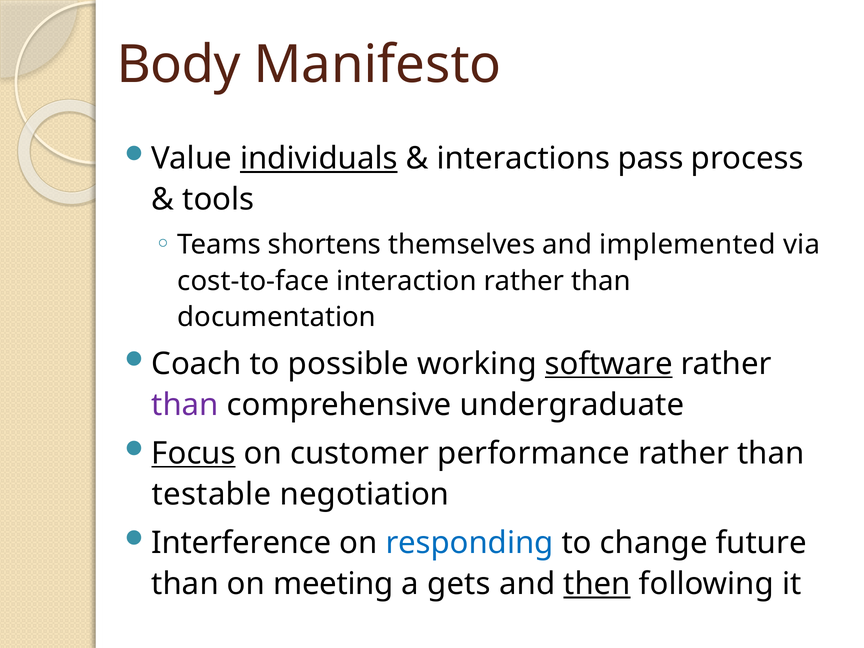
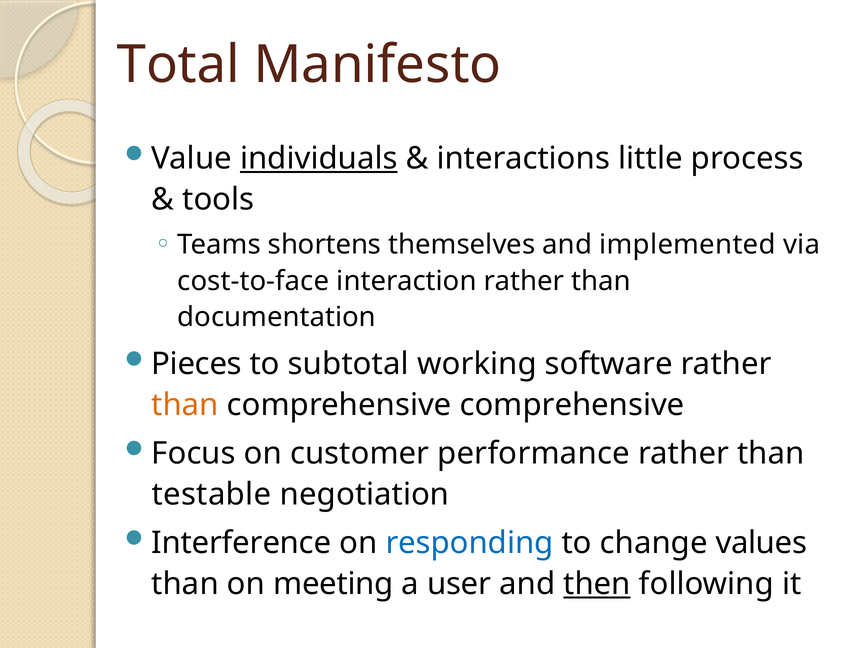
Body: Body -> Total (178, 65)
pass: pass -> little (650, 159)
Coach: Coach -> Pieces (197, 364)
possible: possible -> subtotal (348, 364)
software underline: present -> none (609, 364)
than colour: purple -> orange (185, 405)
comprehensive undergraduate: undergraduate -> comprehensive (572, 405)
Focus underline: present -> none (194, 453)
future: future -> values (761, 543)
gets: gets -> user (459, 584)
